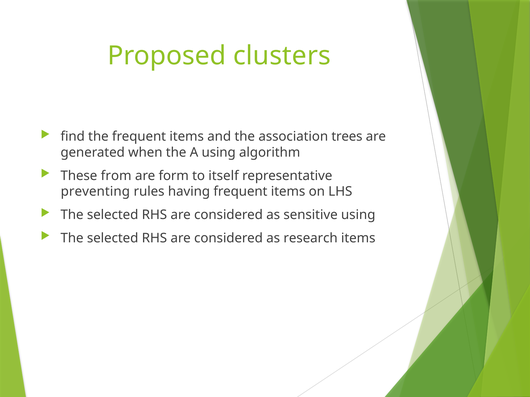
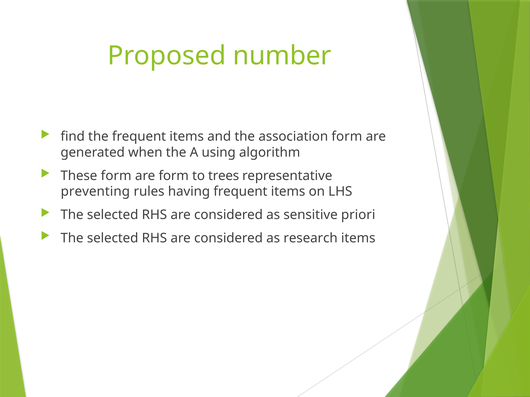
clusters: clusters -> number (282, 56)
association trees: trees -> form (347, 137)
These from: from -> form (116, 176)
itself: itself -> trees (224, 176)
sensitive using: using -> priori (358, 215)
